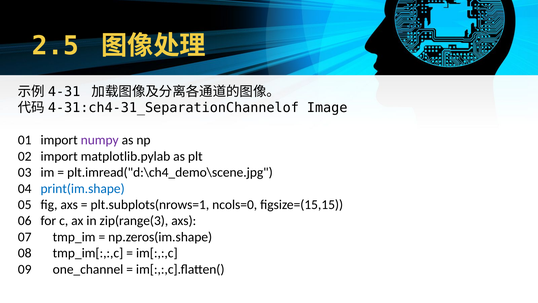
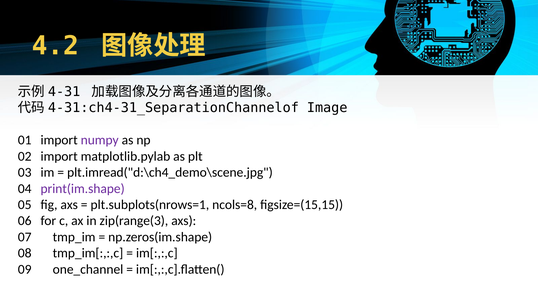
2.5: 2.5 -> 4.2 (55, 46)
print(im.shape colour: blue -> purple (83, 188)
ncols=0: ncols=0 -> ncols=8 (235, 204)
